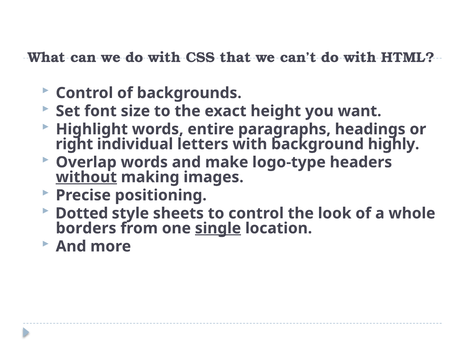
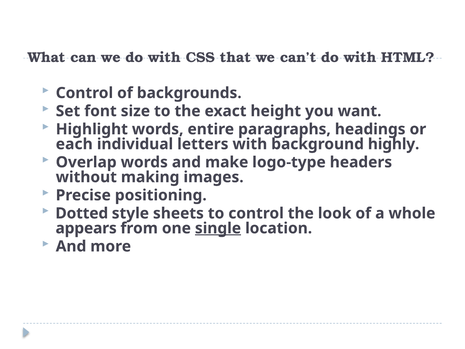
right: right -> each (74, 144)
without underline: present -> none (86, 177)
borders: borders -> appears (86, 228)
